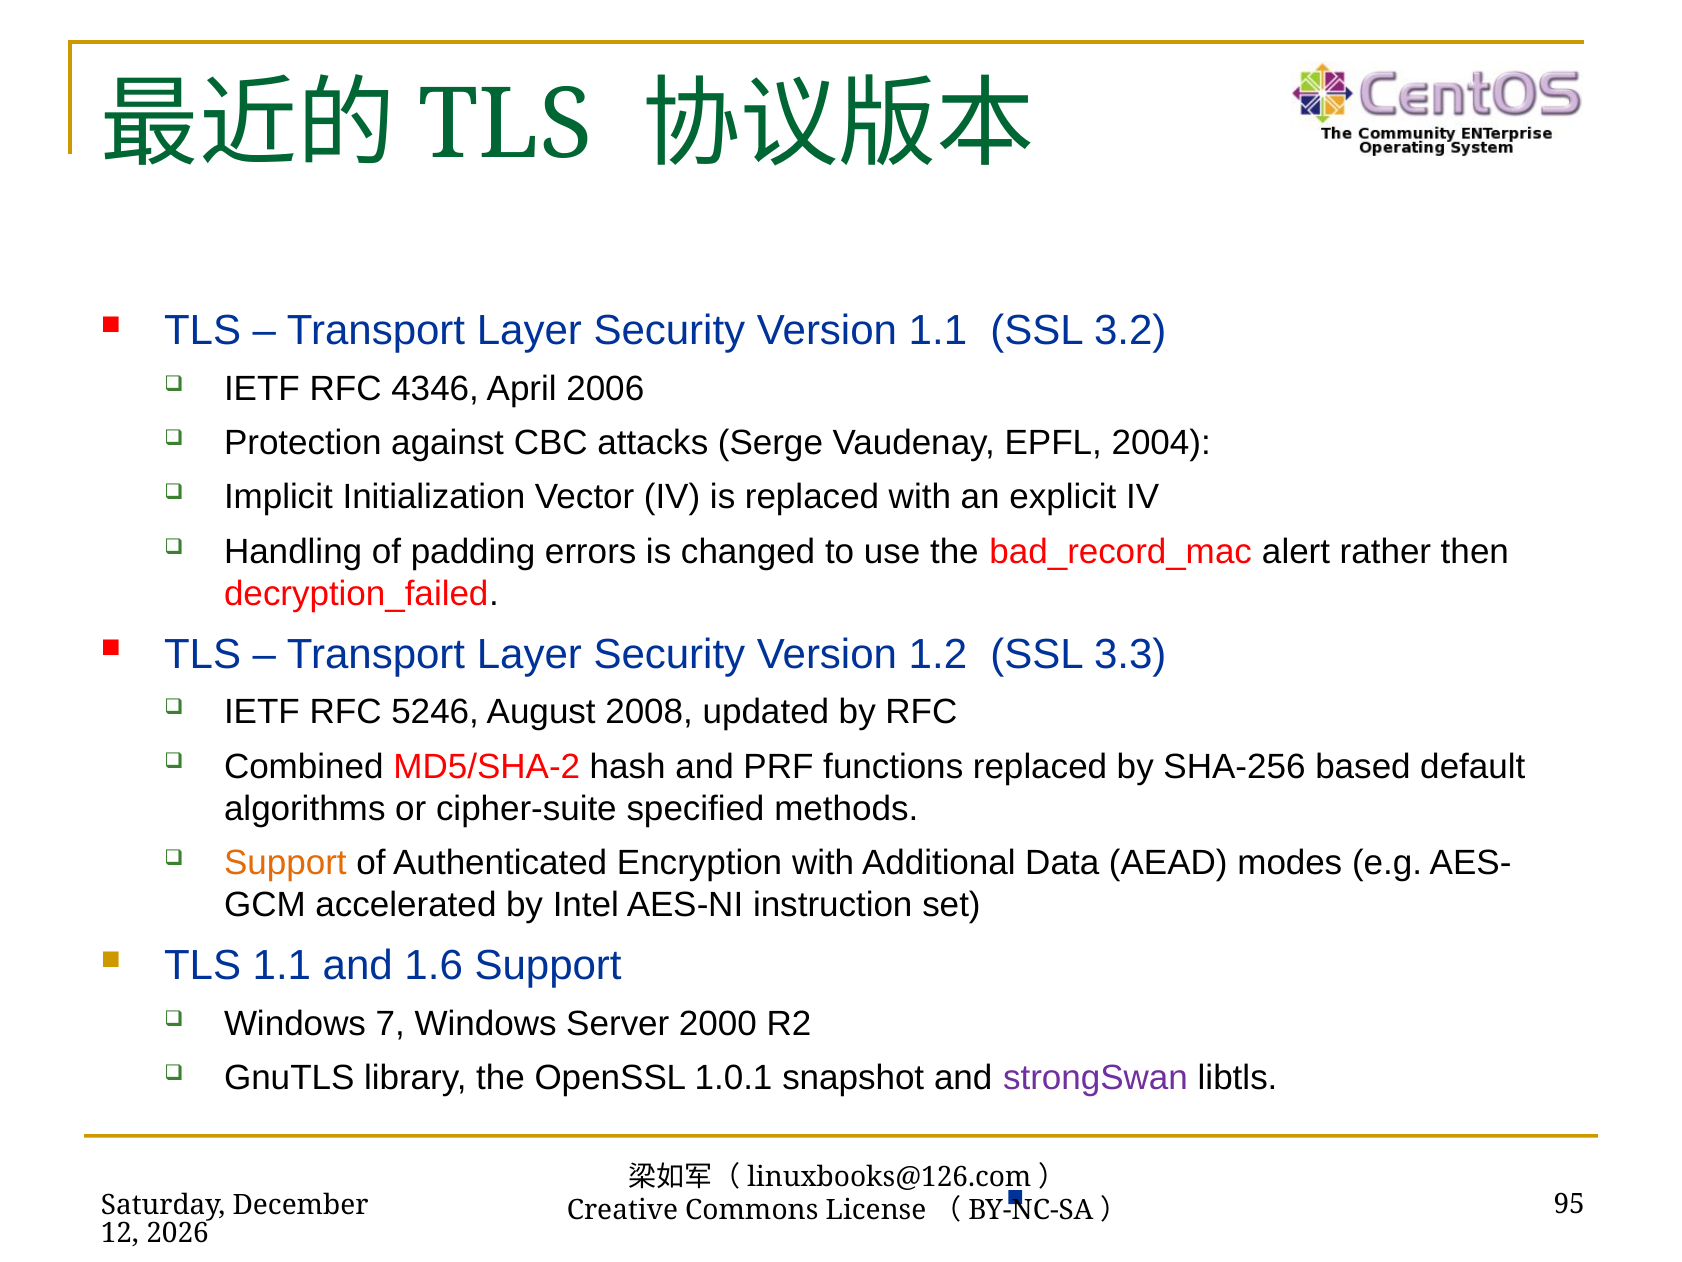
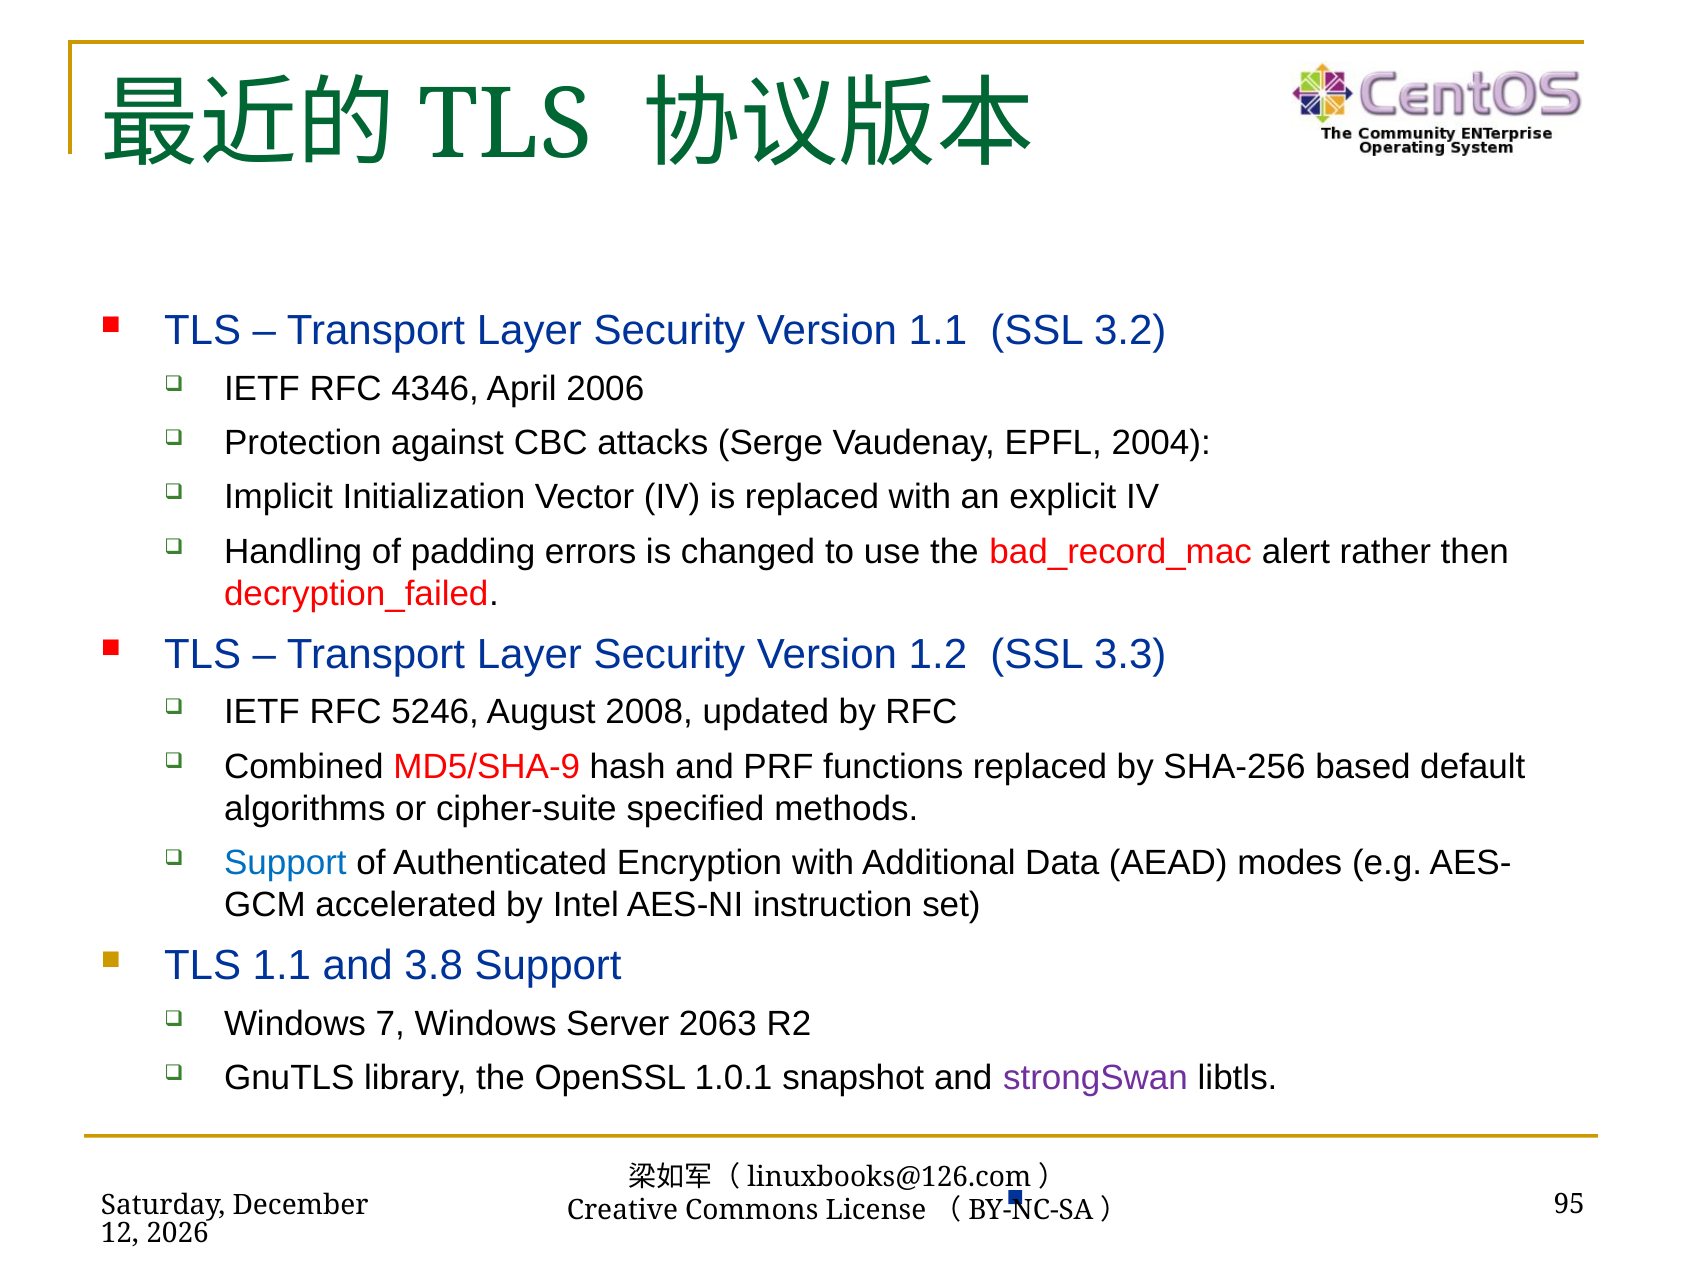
MD5/SHA-2: MD5/SHA-2 -> MD5/SHA-9 (487, 766)
Support colour: orange -> blue (285, 862)
1.6: 1.6 -> 3.8 (434, 965)
2000: 2000 -> 2063 (718, 1023)
